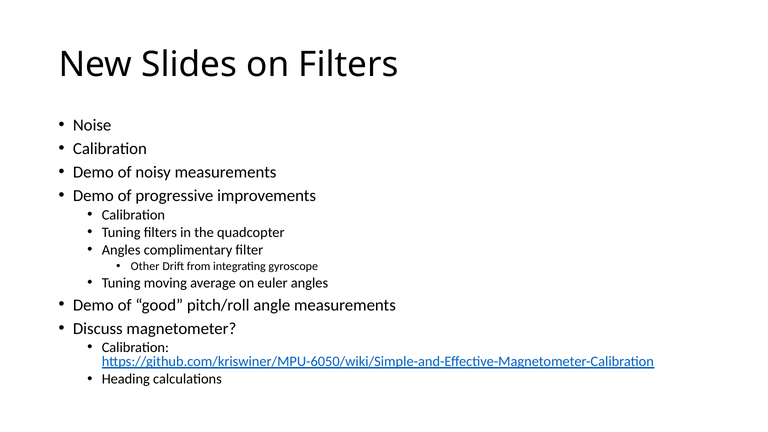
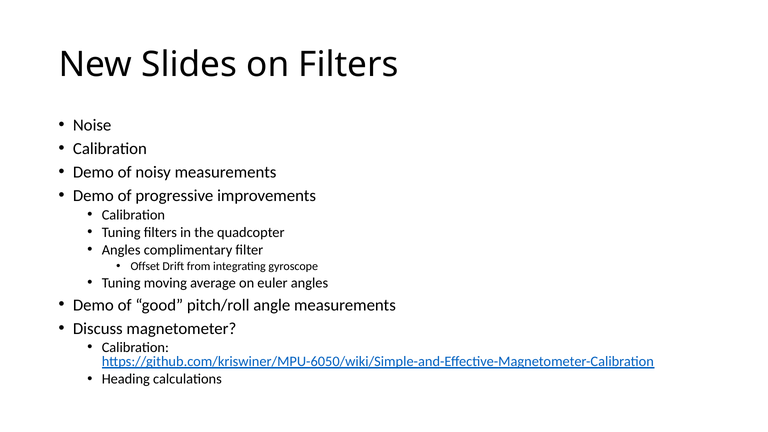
Other: Other -> Offset (145, 266)
